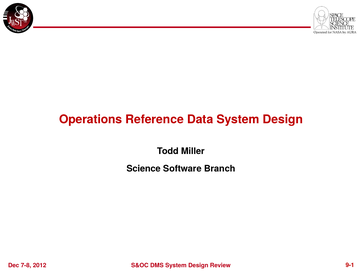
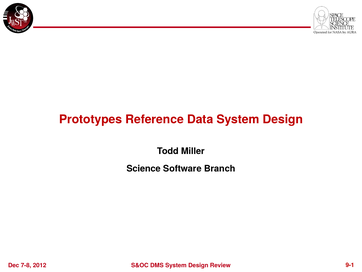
Operations: Operations -> Prototypes (91, 119)
